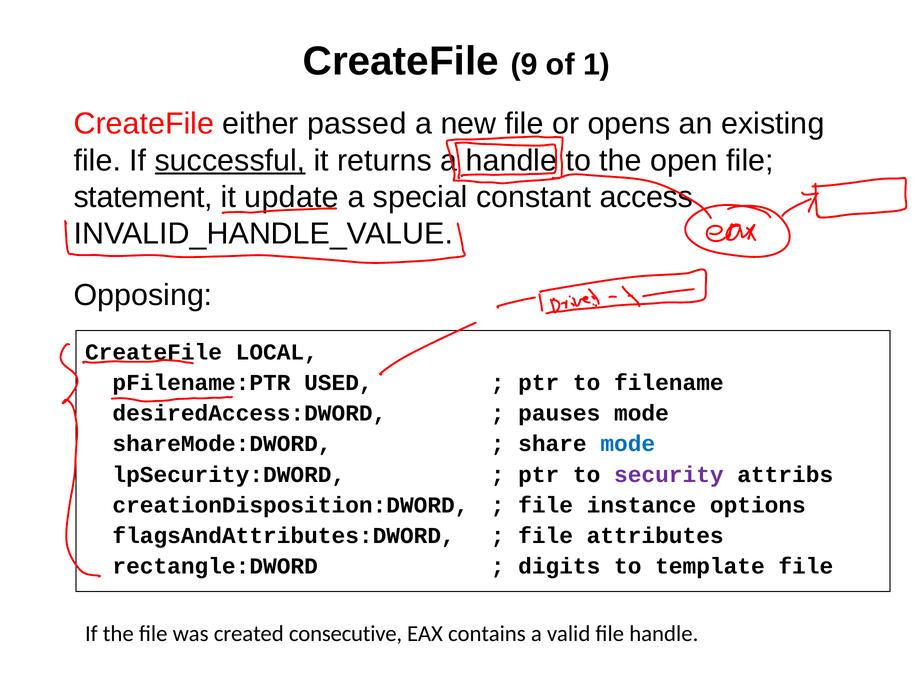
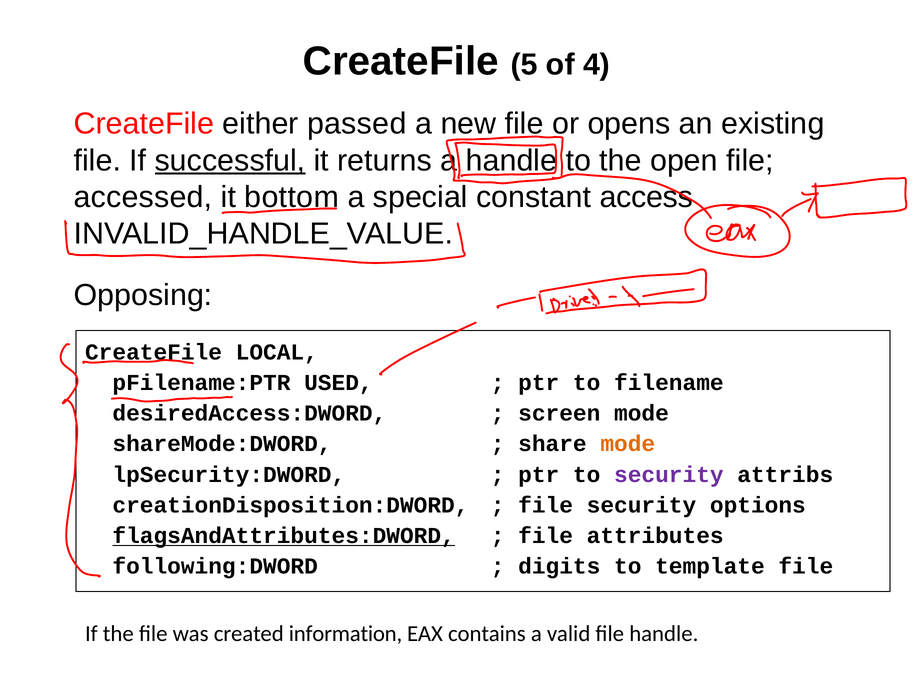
9: 9 -> 5 (524, 65)
1: 1 -> 4 (597, 65)
statement: statement -> accessed (143, 197)
update: update -> bottom (292, 197)
pauses: pauses -> screen (559, 413)
mode colour: blue -> orange (628, 444)
file instance: instance -> security (641, 505)
flagsAndAttributes:DWORD underline: none -> present (284, 535)
rectangle:DWORD: rectangle:DWORD -> following:DWORD (215, 566)
consecutive: consecutive -> information (346, 633)
